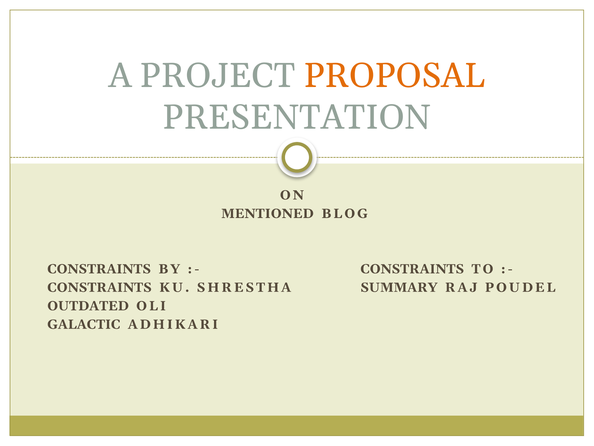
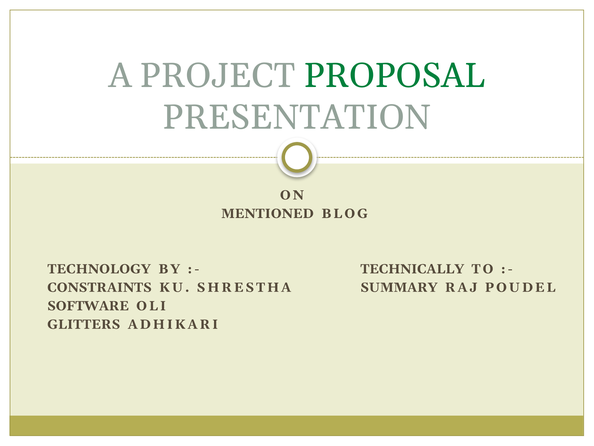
PROPOSAL colour: orange -> green (395, 76)
CONSTRAINTS: CONSTRAINTS -> TECHNOLOGY (99, 269)
CONSTRAINTS: CONSTRAINTS -> TECHNICALLY (412, 269)
OUTDATED: OUTDATED -> SOFTWARE (88, 306)
GALACTIC: GALACTIC -> GLITTERS (84, 324)
